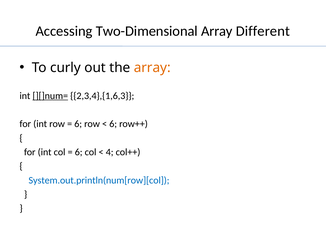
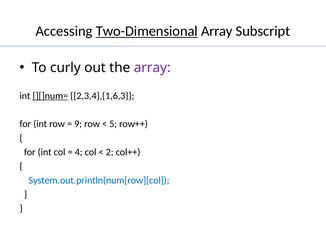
Two-Dimensional underline: none -> present (147, 31)
Different: Different -> Subscript (263, 31)
array colour: orange -> purple (152, 68)
6: 6 -> 9 (78, 124)
6: 6 -> 5 (113, 124)
6: 6 -> 4 (79, 152)
4: 4 -> 2 (110, 152)
